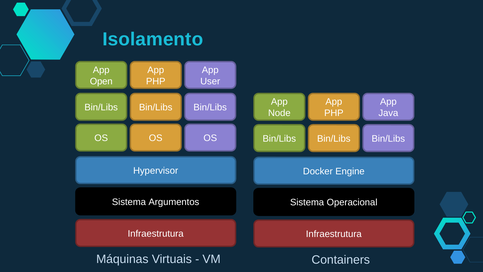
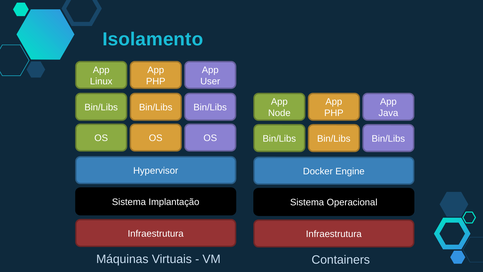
Open: Open -> Linux (101, 81)
Argumentos: Argumentos -> Implantação (174, 202)
